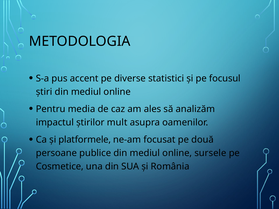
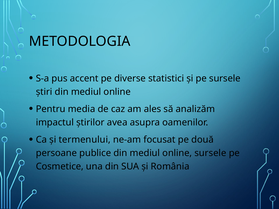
pe focusul: focusul -> sursele (225, 78)
mult: mult -> avea (117, 123)
platformele: platformele -> termenului (85, 140)
